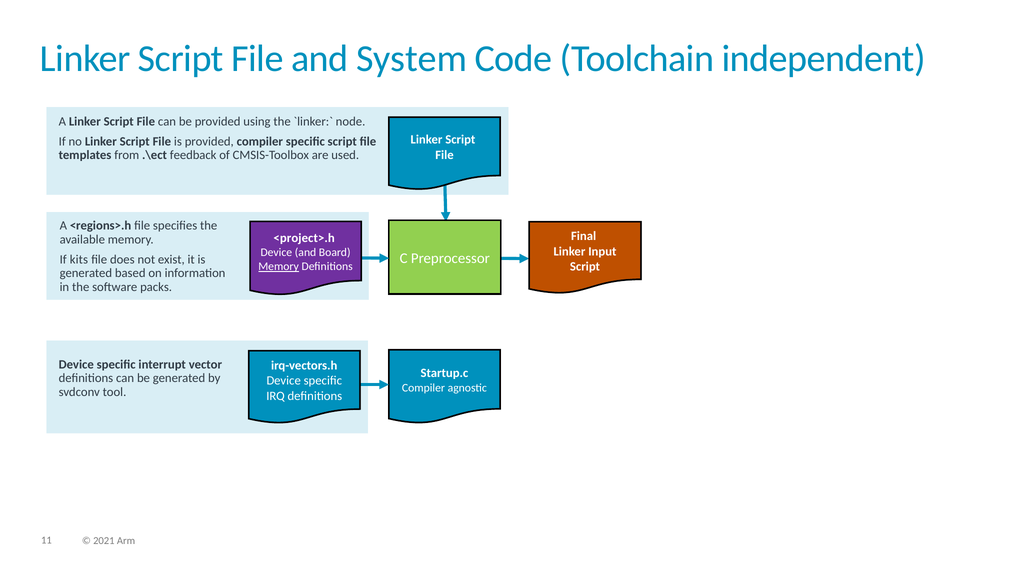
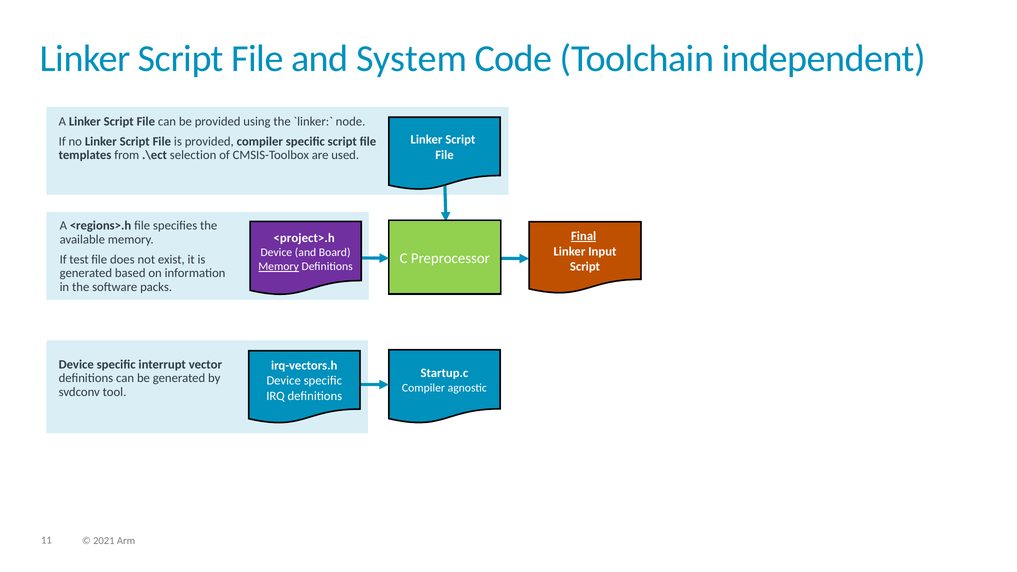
feedback: feedback -> selection (193, 155)
Final underline: none -> present (584, 236)
kits: kits -> test (79, 260)
